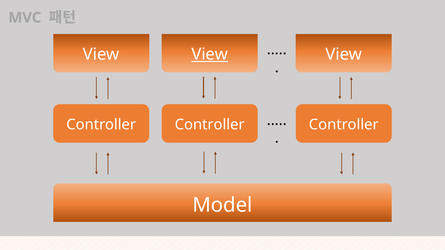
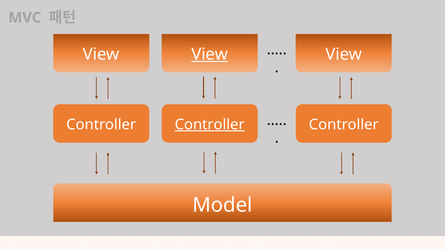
Controller underline: none -> present (210, 125)
